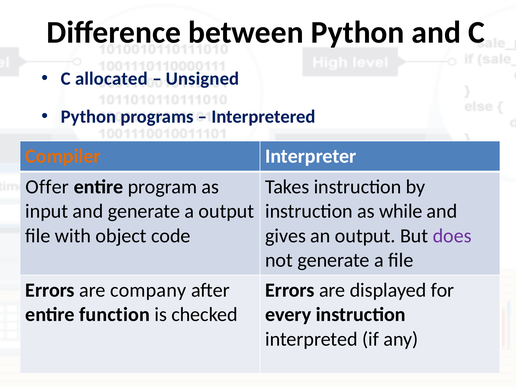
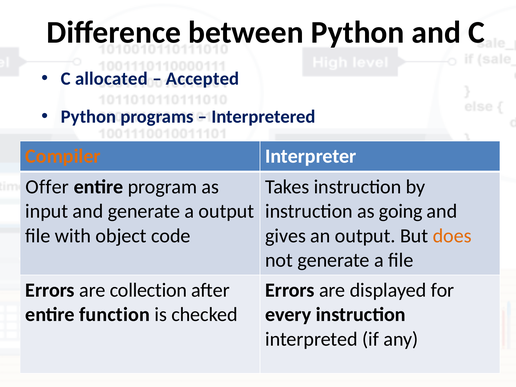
Unsigned: Unsigned -> Accepted (203, 79)
while: while -> going (401, 211)
does colour: purple -> orange (452, 236)
company: company -> collection (148, 290)
